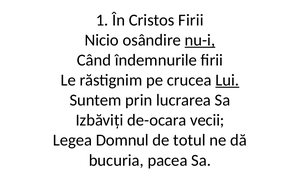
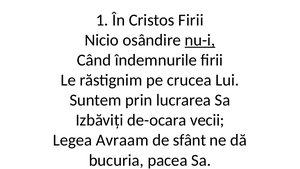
Lui underline: present -> none (227, 80)
Domnul: Domnul -> Avraam (122, 140)
totul: totul -> sfânt (190, 140)
